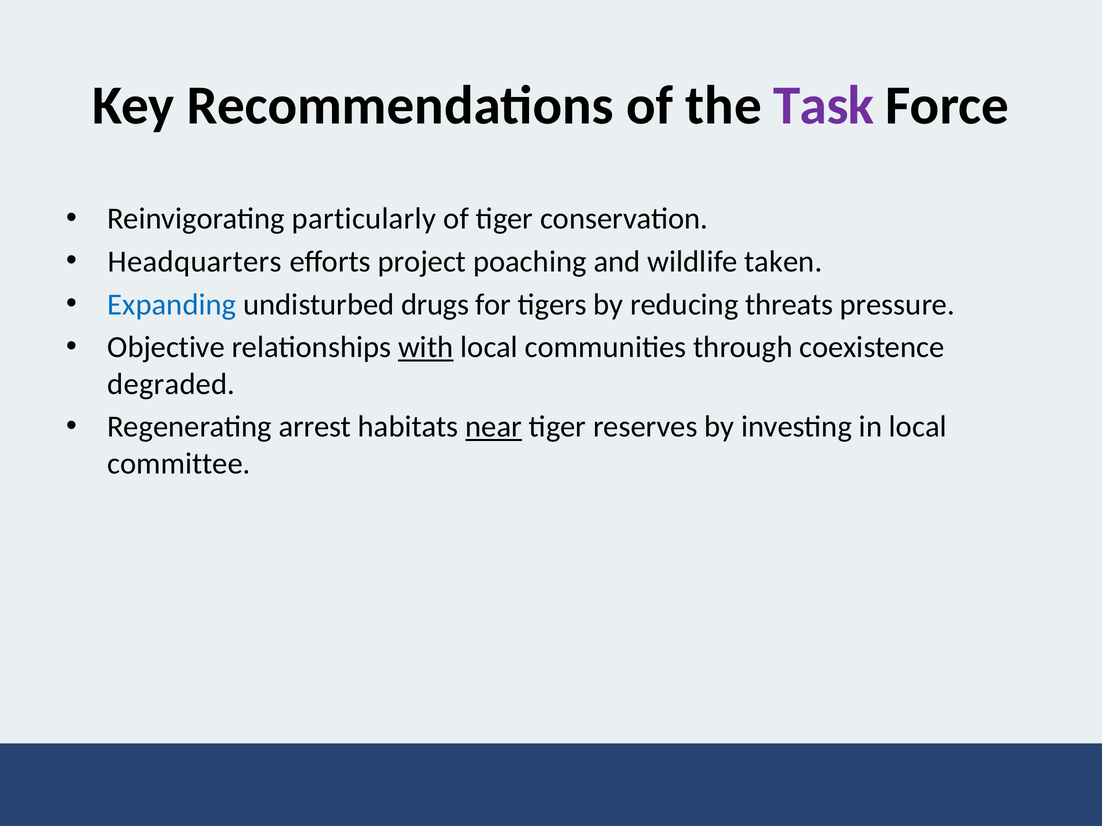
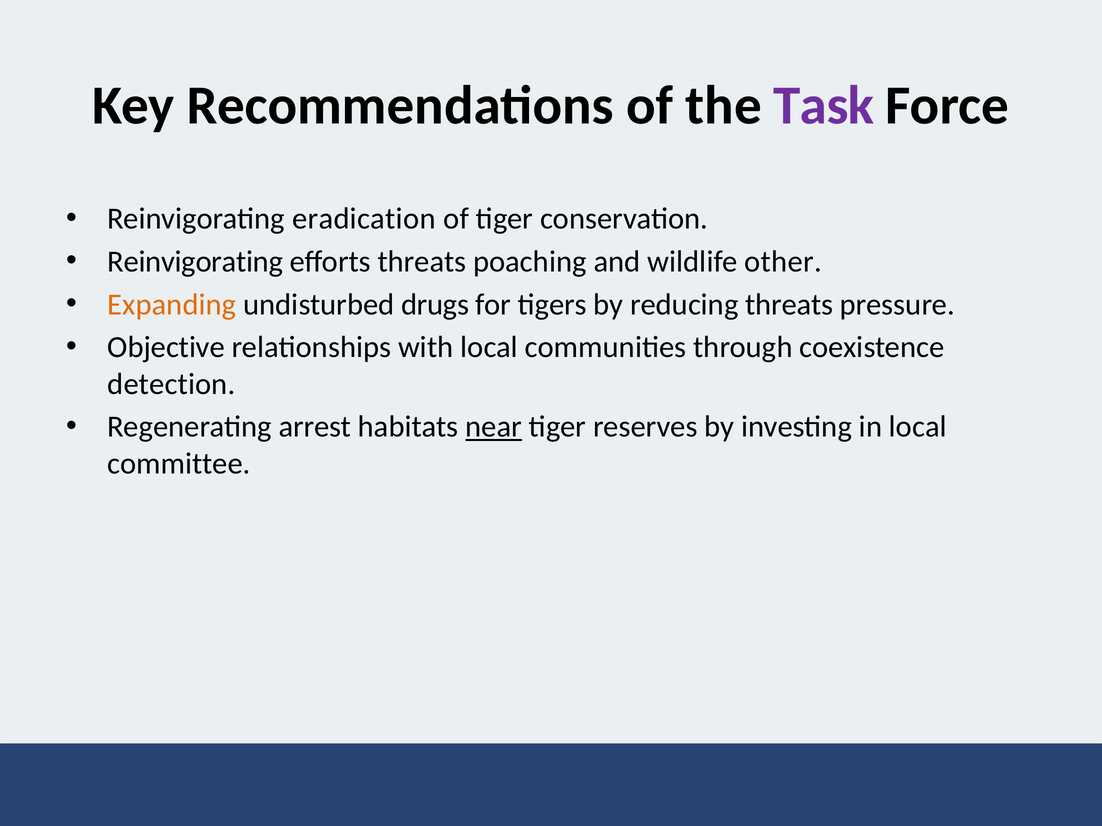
particularly: particularly -> eradication (364, 219)
Headquarters: Headquarters -> Reinvigorating (195, 262)
efforts project: project -> threats (422, 262)
taken: taken -> other (783, 262)
Expanding colour: blue -> orange (172, 305)
with underline: present -> none (426, 347)
degraded: degraded -> detection (171, 384)
